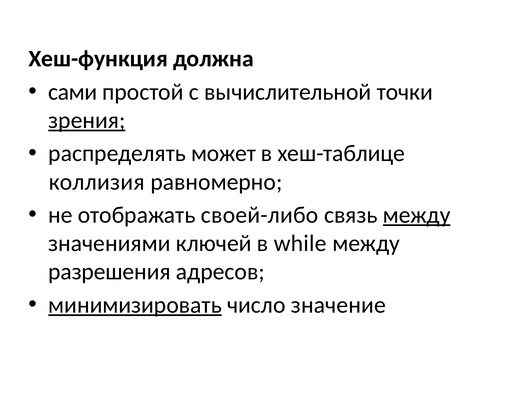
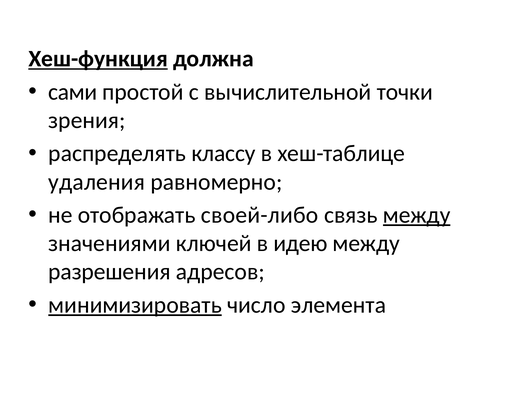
Хеш-функция underline: none -> present (98, 59)
зрения underline: present -> none (87, 120)
может: может -> классу (224, 153)
коллизия: коллизия -> удаления (97, 182)
while: while -> идею (300, 243)
значение: значение -> элемента (338, 305)
